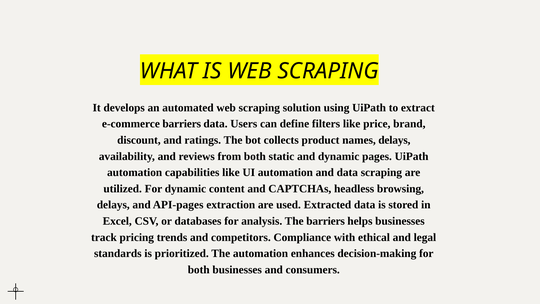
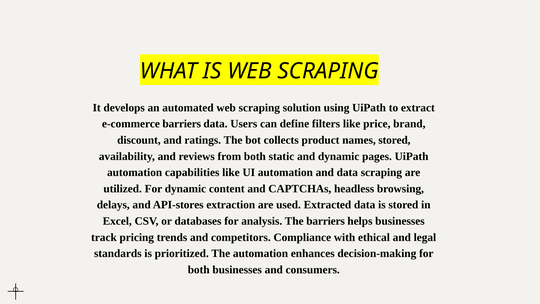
names delays: delays -> stored (394, 140)
API-pages: API-pages -> API-stores (178, 205)
